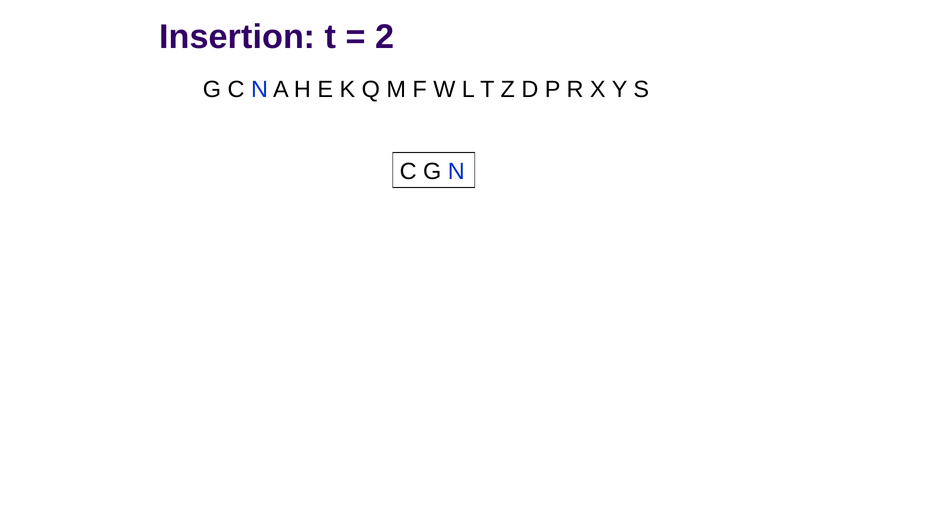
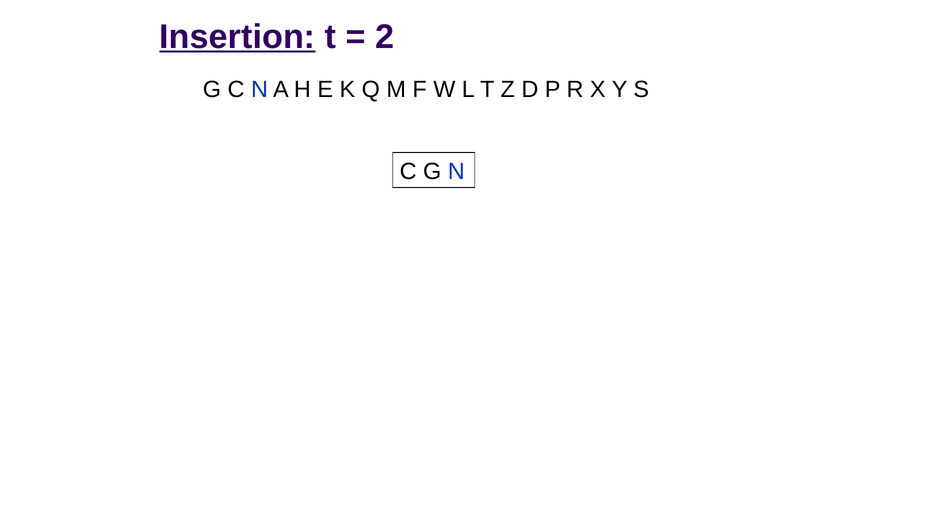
Insertion underline: none -> present (237, 37)
